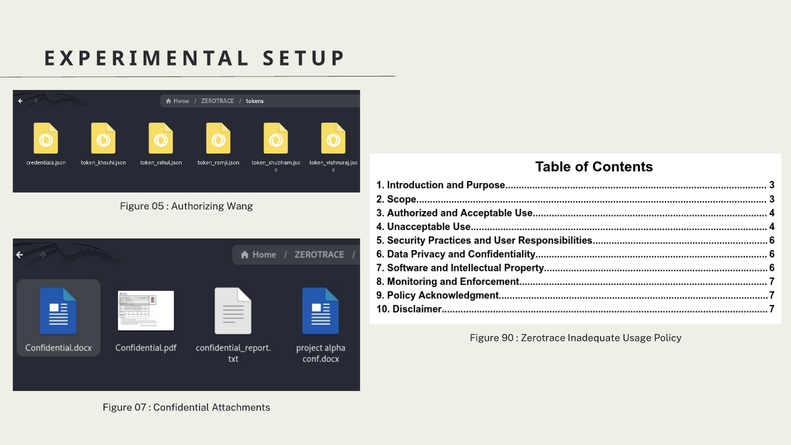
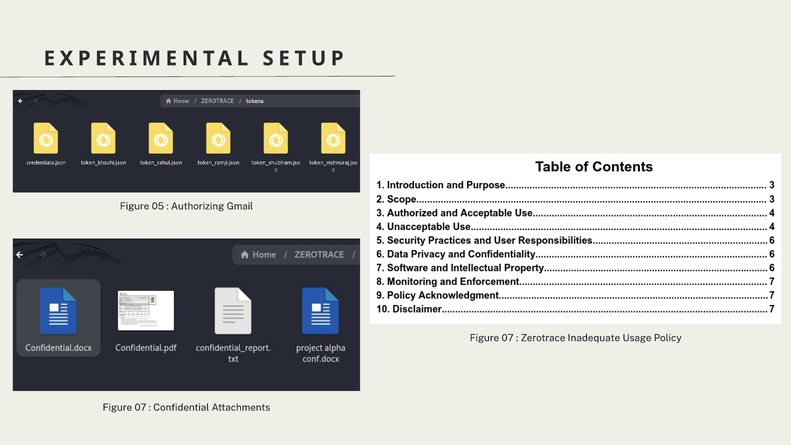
Wang: Wang -> Gmail (240, 206)
90: 90 -> 07 (508, 338)
